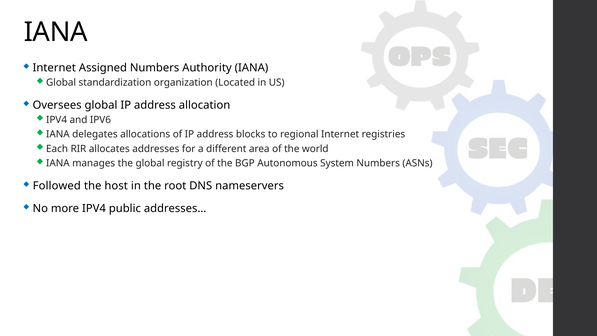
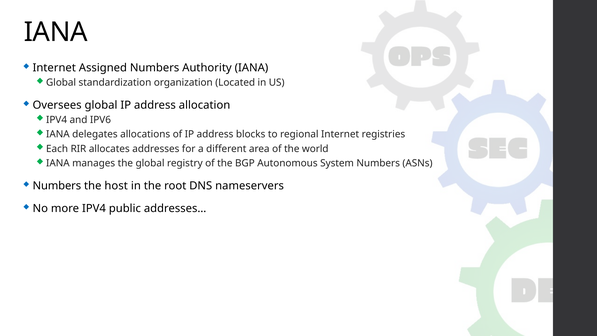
Followed: Followed -> Numbers (57, 186)
